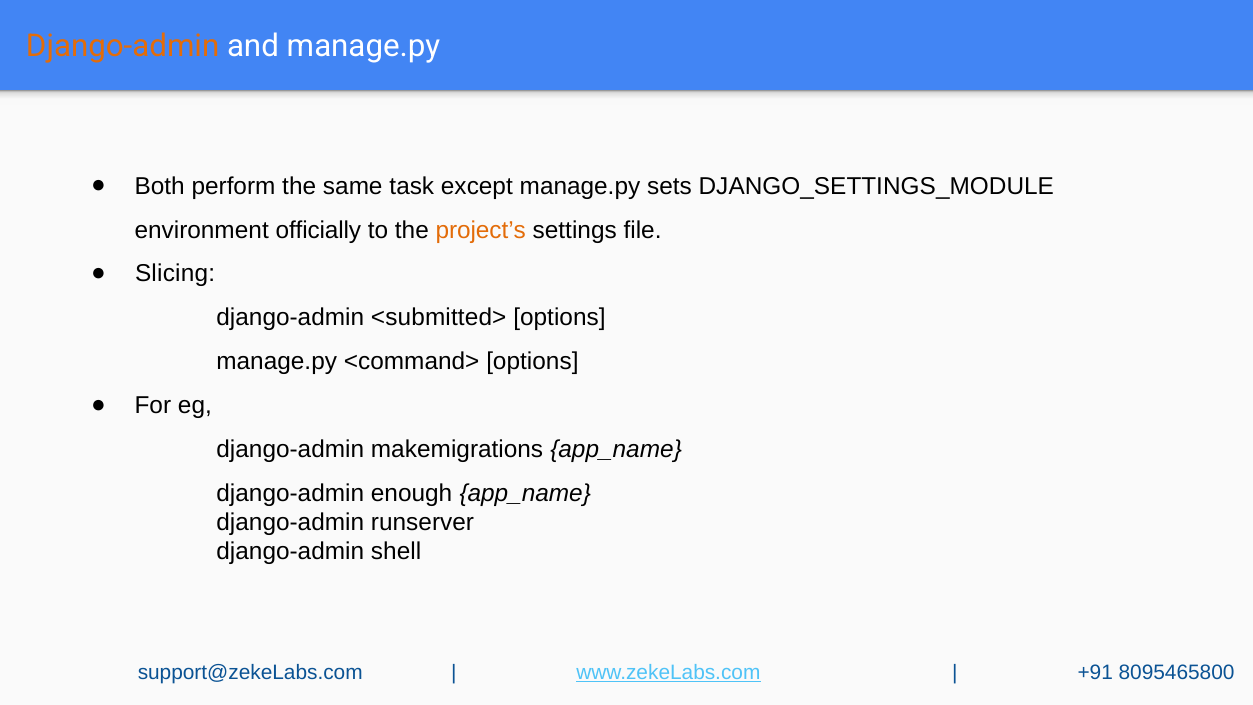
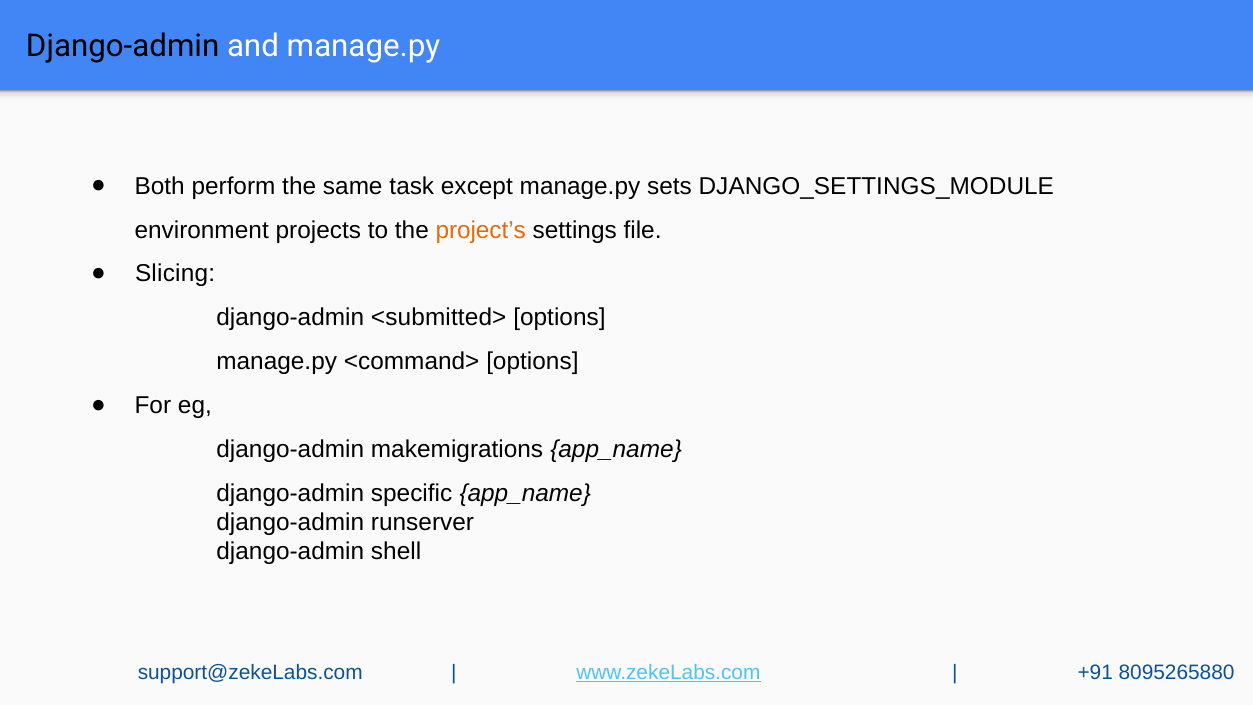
Django-admin colour: orange -> black (123, 46)
officially: officially -> projects (318, 230)
enough: enough -> specific (412, 493)
8095465800: 8095465800 -> 8095265880 (1177, 672)
